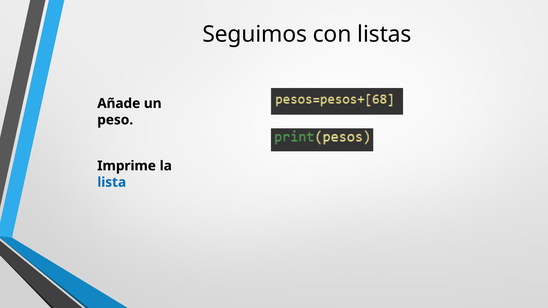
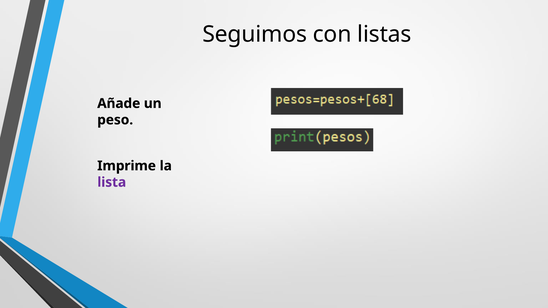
lista colour: blue -> purple (112, 182)
